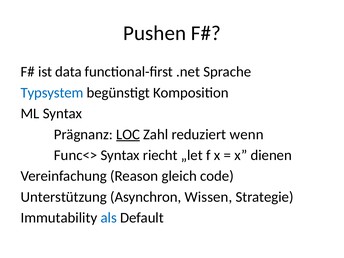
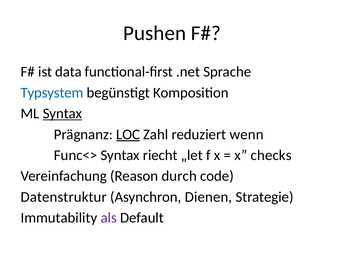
Syntax underline: none -> present (62, 114)
dienen: dienen -> checks (271, 155)
gleich: gleich -> durch (179, 176)
Unterstützung: Unterstützung -> Datenstruktur (64, 197)
Wissen: Wissen -> Dienen (208, 197)
als colour: blue -> purple (109, 218)
